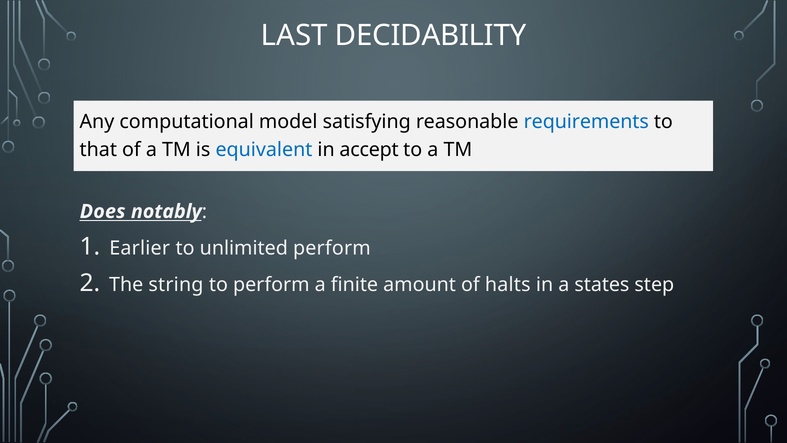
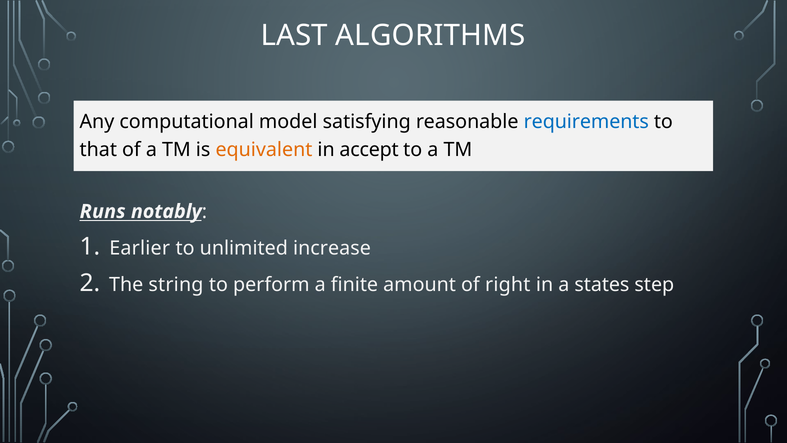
DECIDABILITY: DECIDABILITY -> ALGORITHMS (430, 36)
equivalent colour: blue -> orange (264, 150)
Does: Does -> Runs (103, 211)
unlimited perform: perform -> increase (332, 248)
halts: halts -> right (508, 284)
